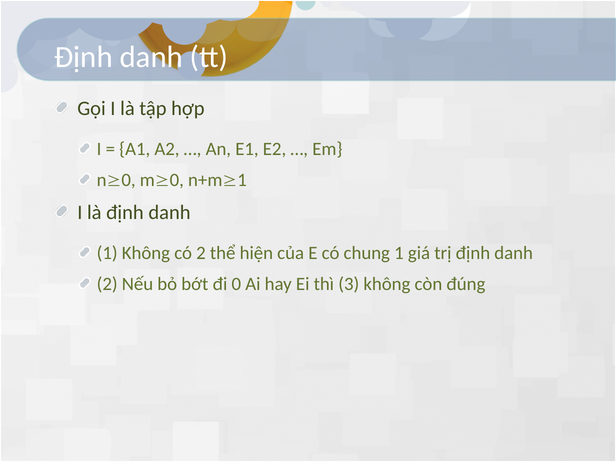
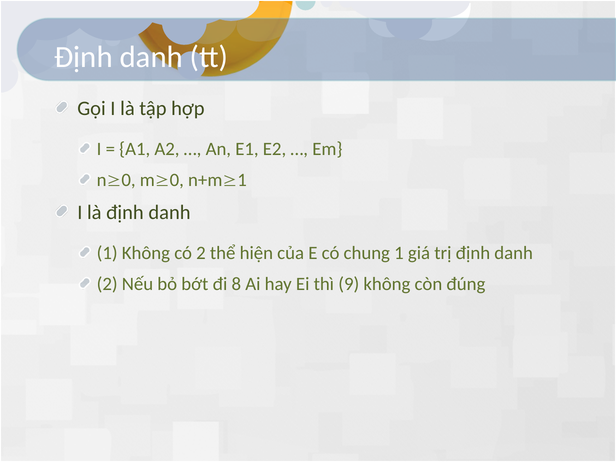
0: 0 -> 8 (236, 284)
3: 3 -> 9 (349, 284)
